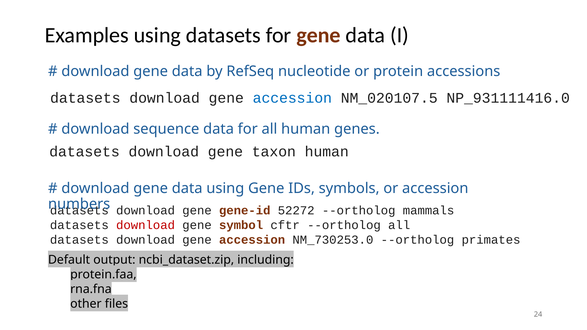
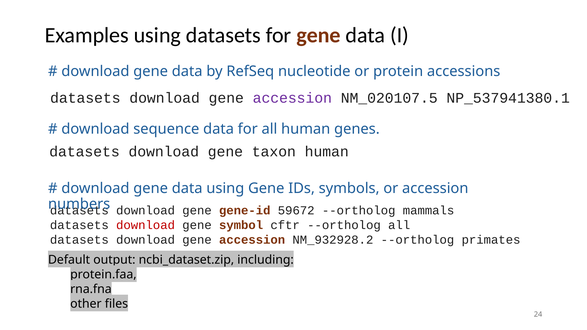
accession colour: blue -> purple (292, 98)
NP_931111416.0: NP_931111416.0 -> NP_537941380.1 (508, 98)
52272: 52272 -> 59672 (296, 211)
NM_730253.0: NM_730253.0 -> NM_932928.2 (333, 240)
